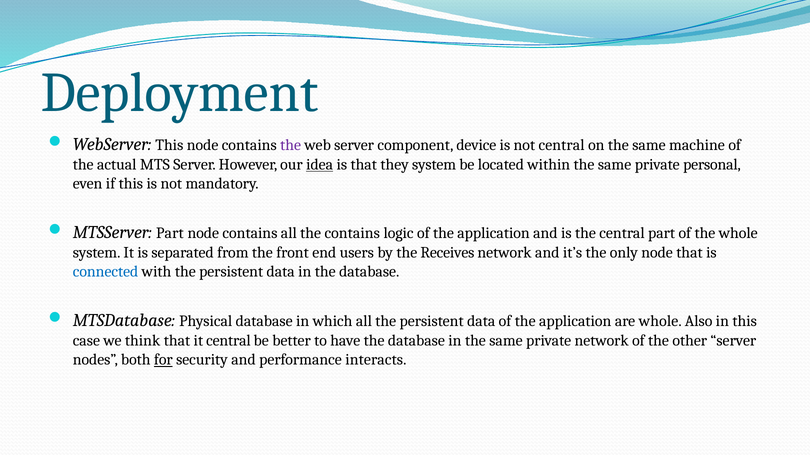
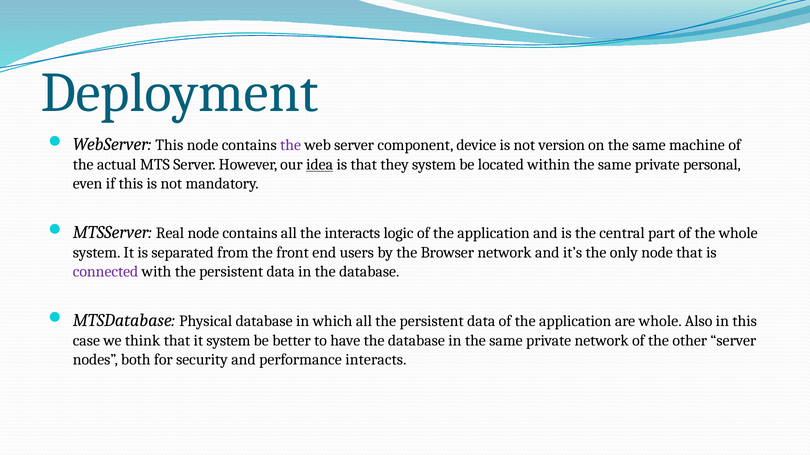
not central: central -> version (562, 145)
MTSServer Part: Part -> Real (170, 234)
the contains: contains -> interacts (352, 234)
Receives: Receives -> Browser (447, 253)
connected colour: blue -> purple (106, 272)
it central: central -> system (228, 341)
for underline: present -> none (163, 360)
